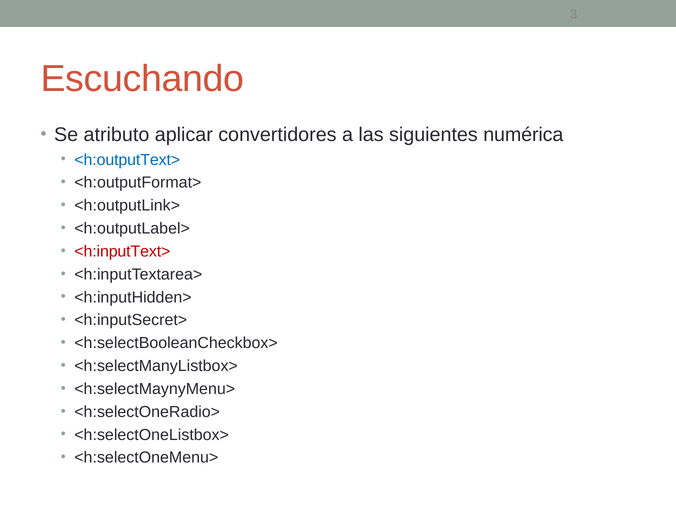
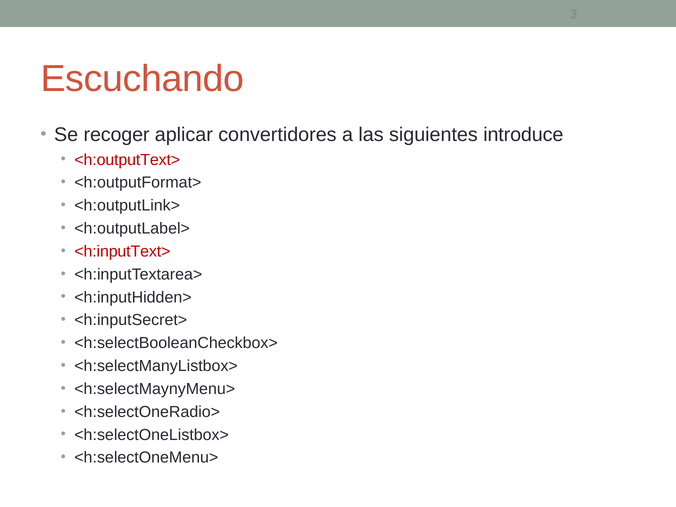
atributo: atributo -> recoger (117, 135)
numérica: numérica -> introduce (523, 135)
<h:outputText> colour: blue -> red (127, 160)
